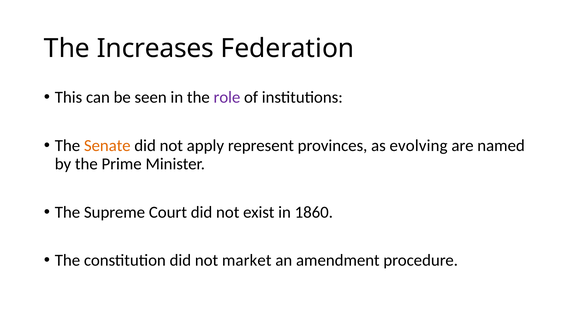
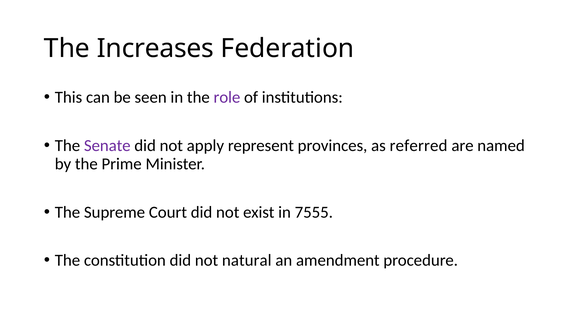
Senate colour: orange -> purple (107, 146)
evolving: evolving -> referred (419, 146)
1860: 1860 -> 7555 (314, 213)
market: market -> natural (247, 261)
